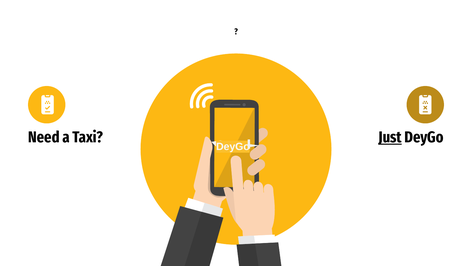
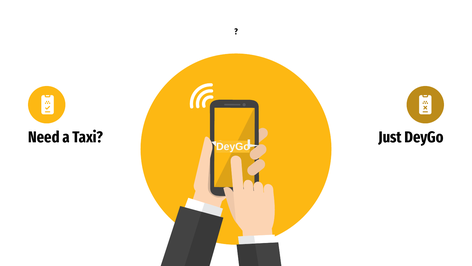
Just underline: present -> none (390, 137)
